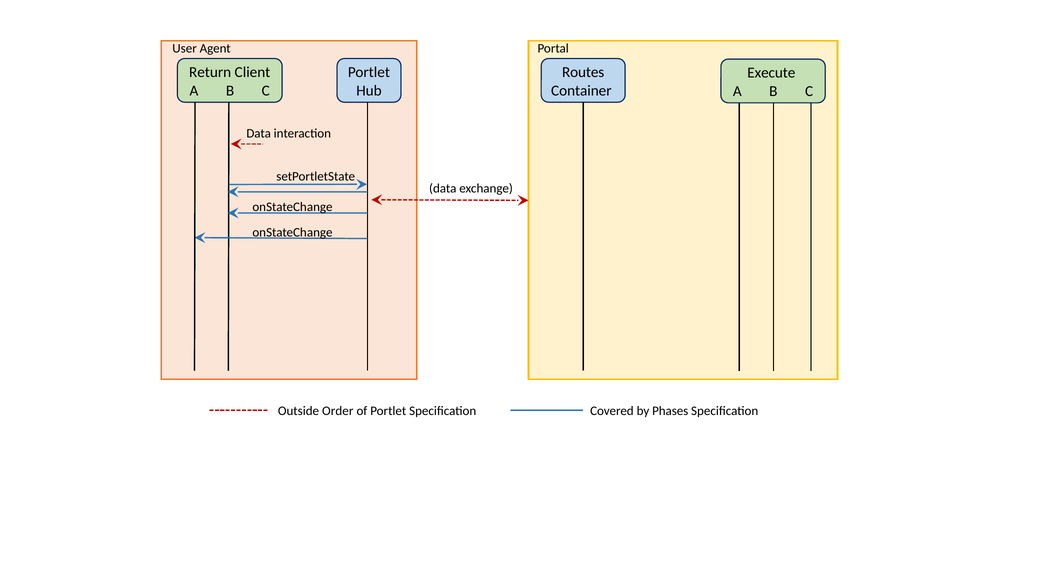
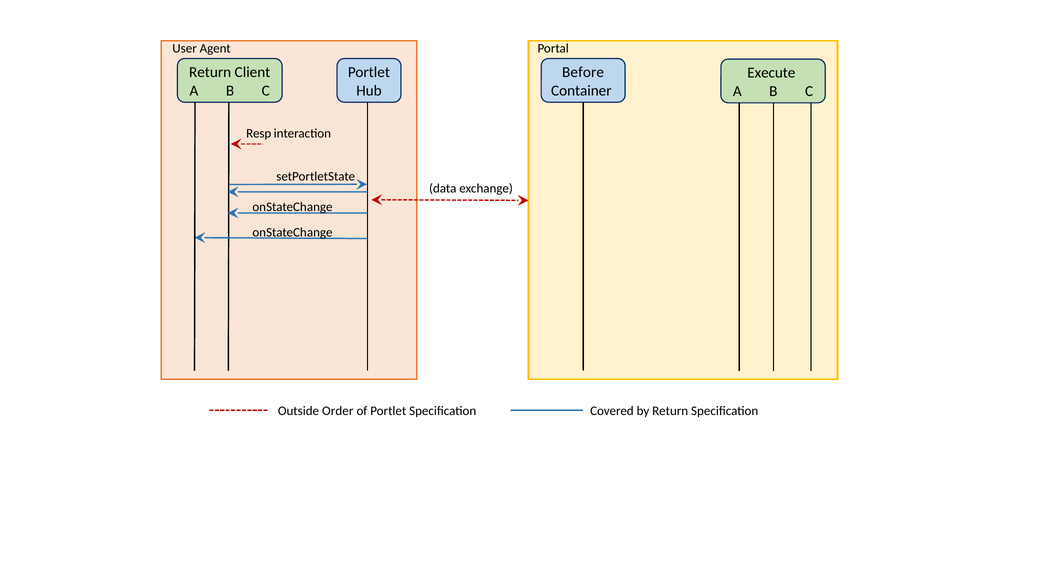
Routes: Routes -> Before (583, 72)
Data: Data -> Resp (259, 133)
by Phases: Phases -> Return (670, 412)
